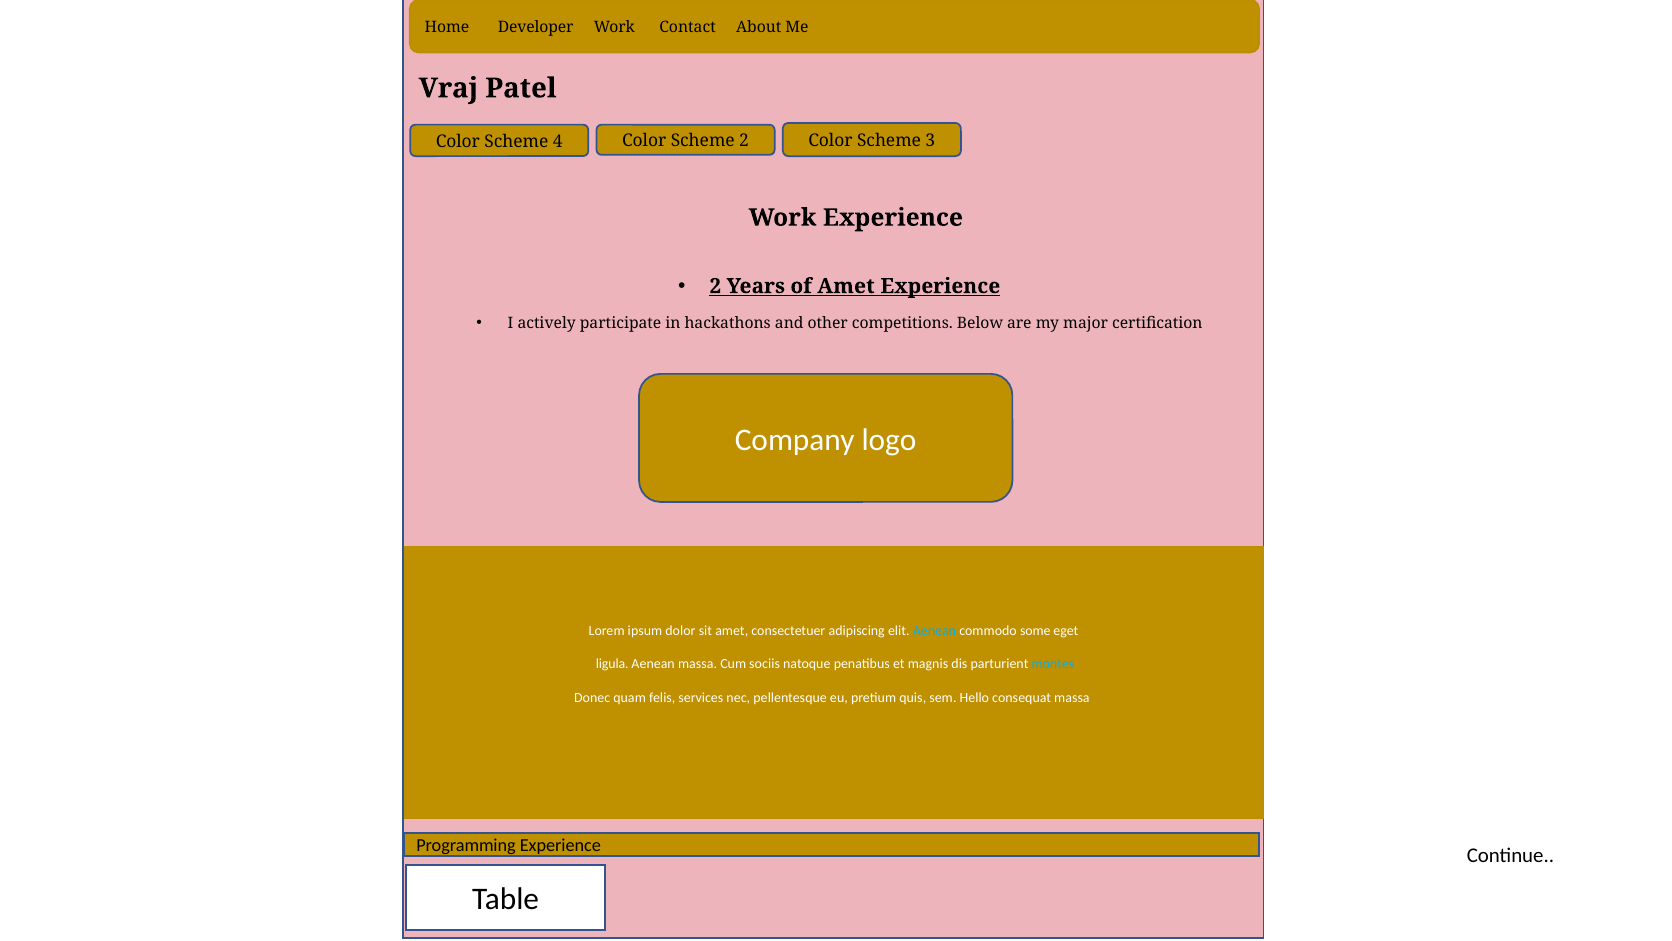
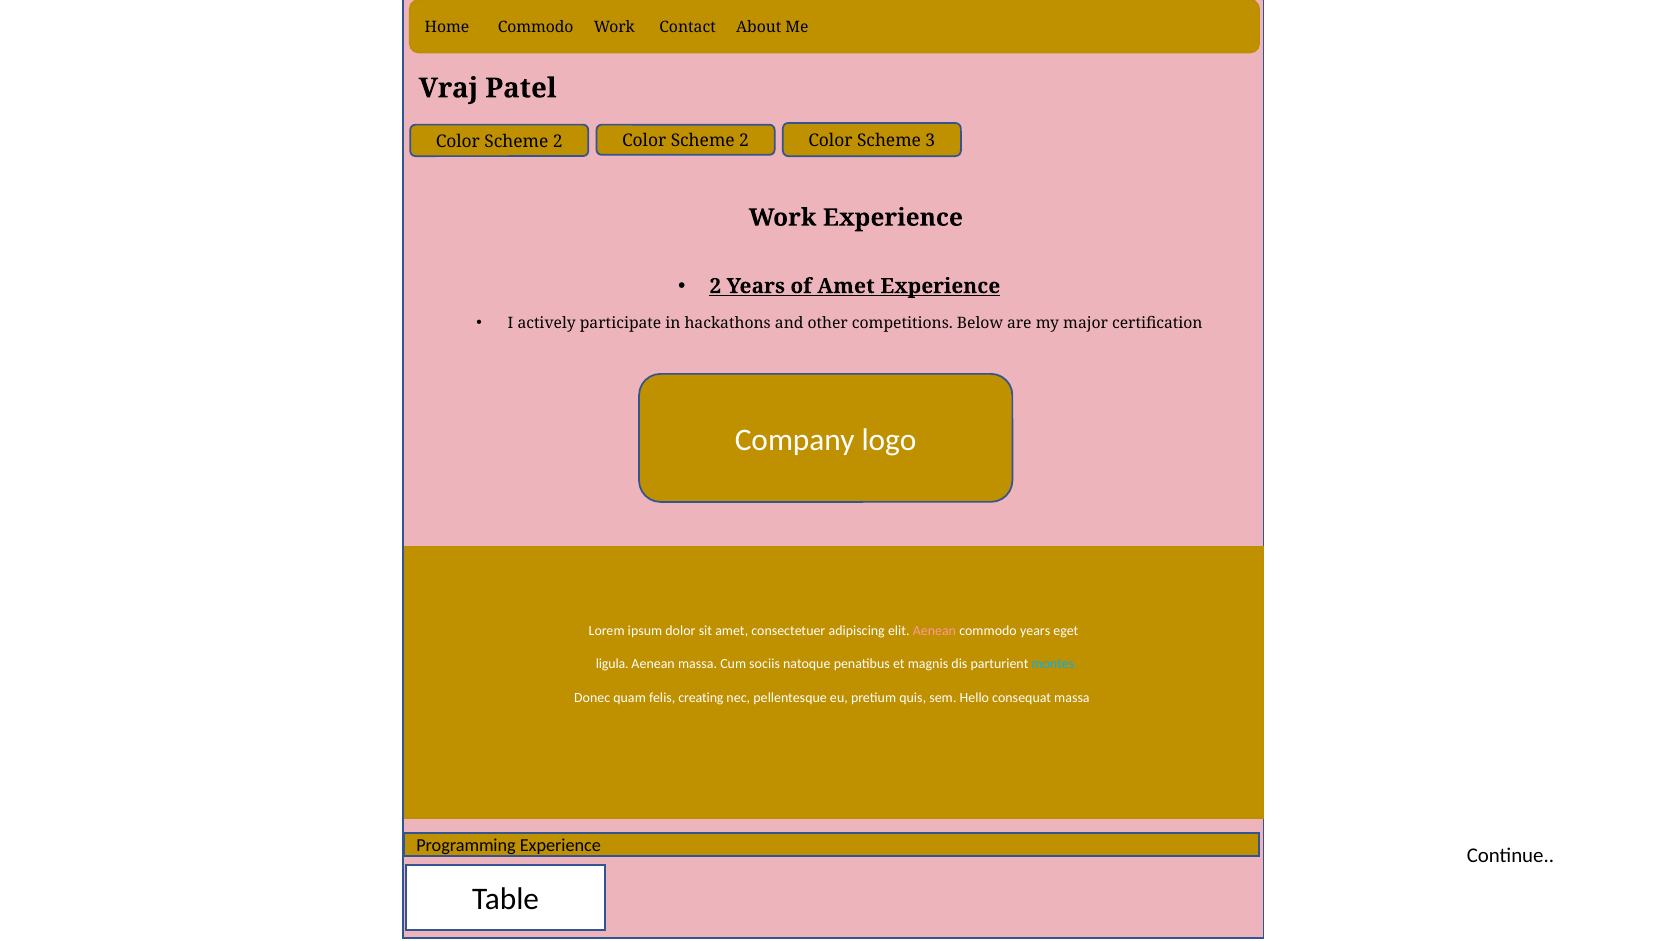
Home Developer: Developer -> Commodo (536, 27)
4: 4 -> 2 (558, 141)
Aenean colour: light blue -> pink (934, 631)
commodo some: some -> years (1035, 631)
services: services -> creating (701, 697)
